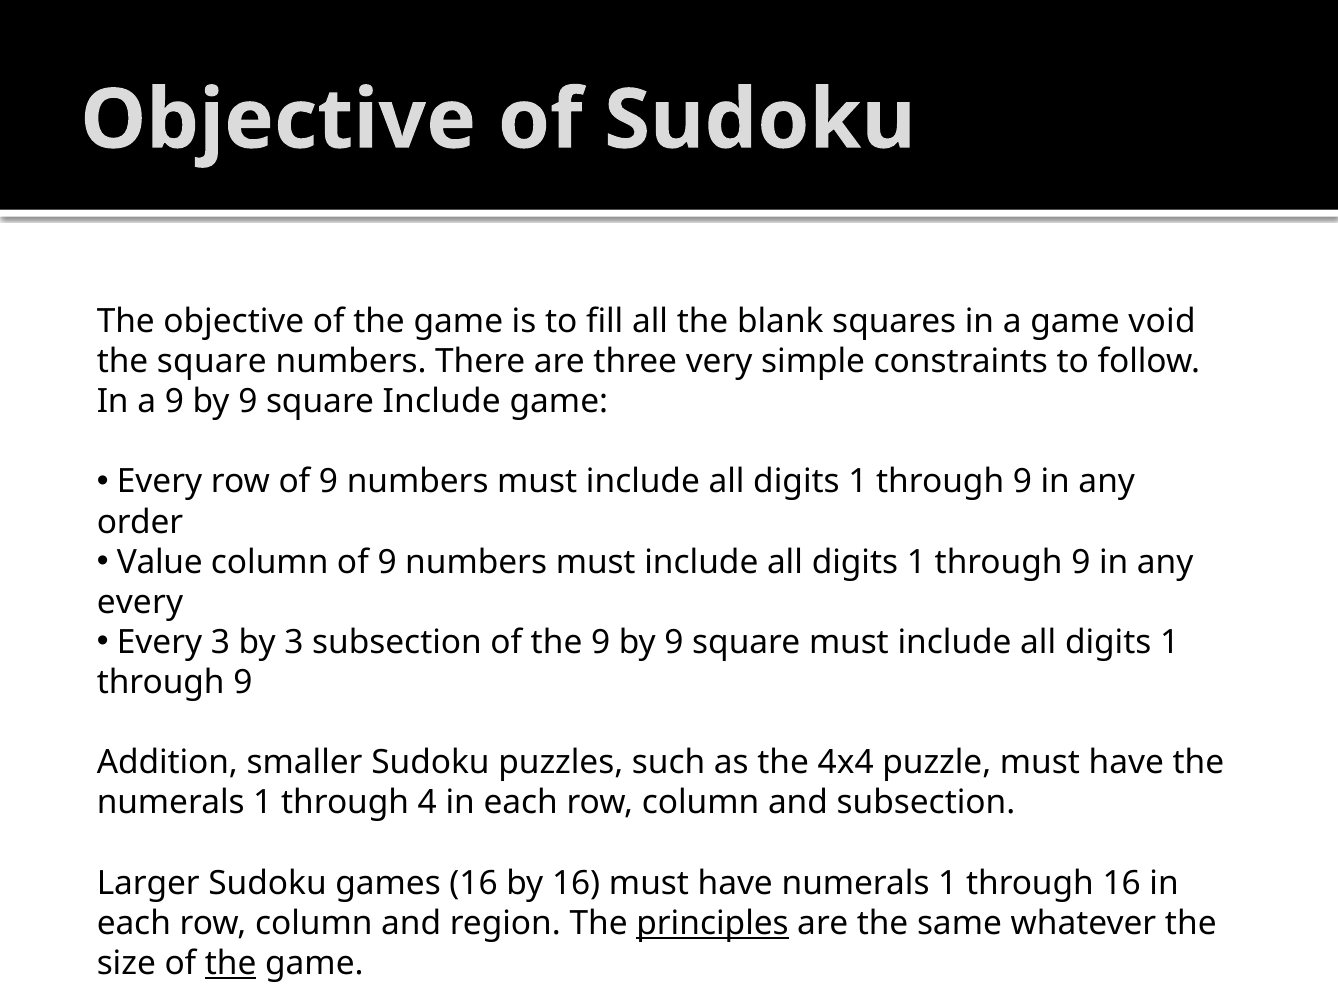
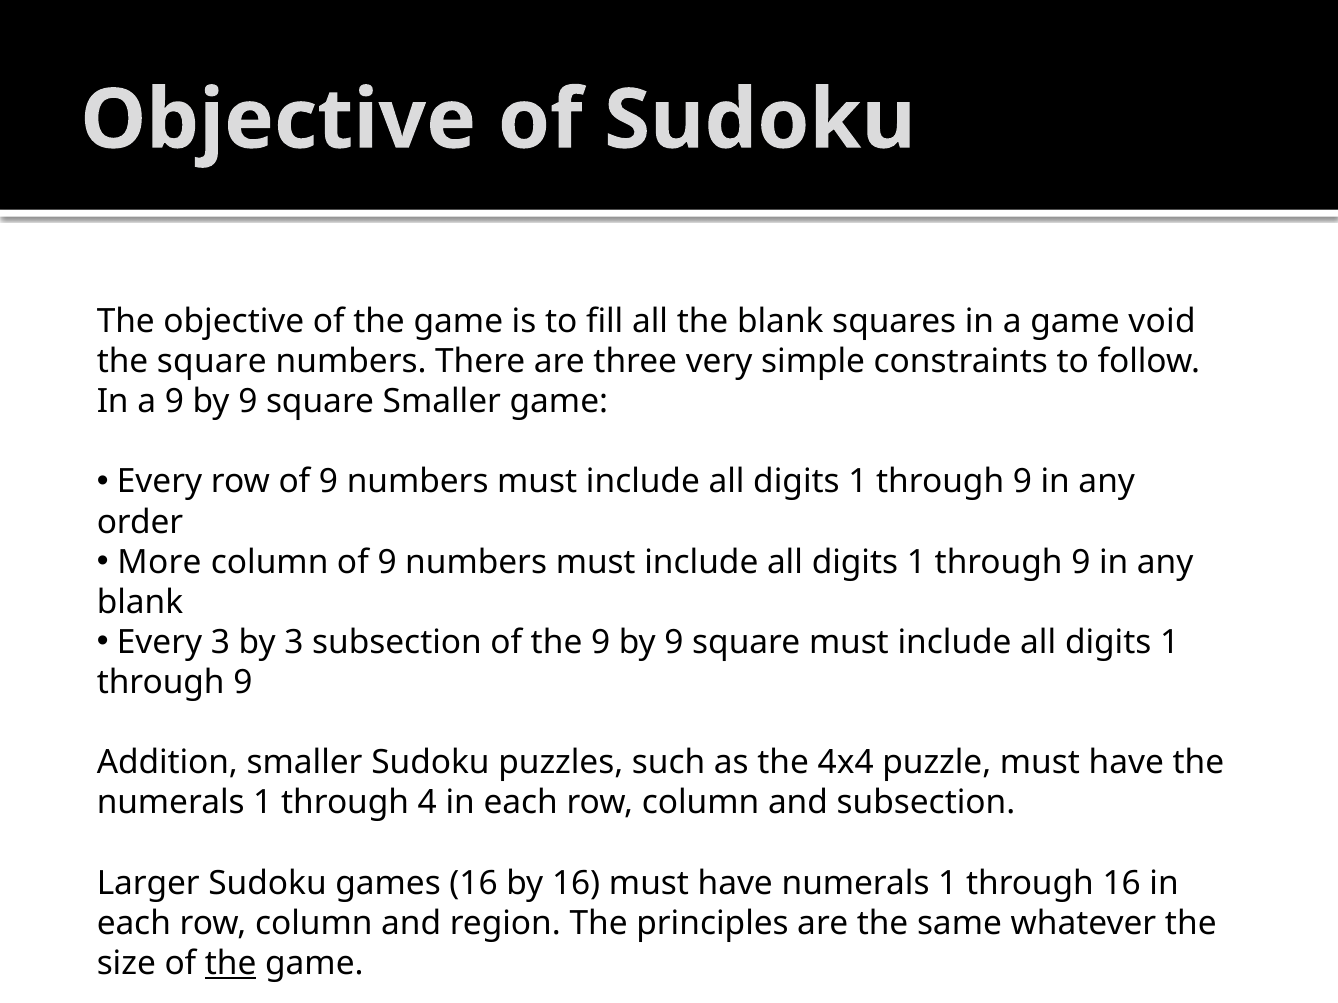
square Include: Include -> Smaller (442, 402)
Value: Value -> More (159, 562)
every: every -> blank (140, 603)
principles underline: present -> none (713, 924)
